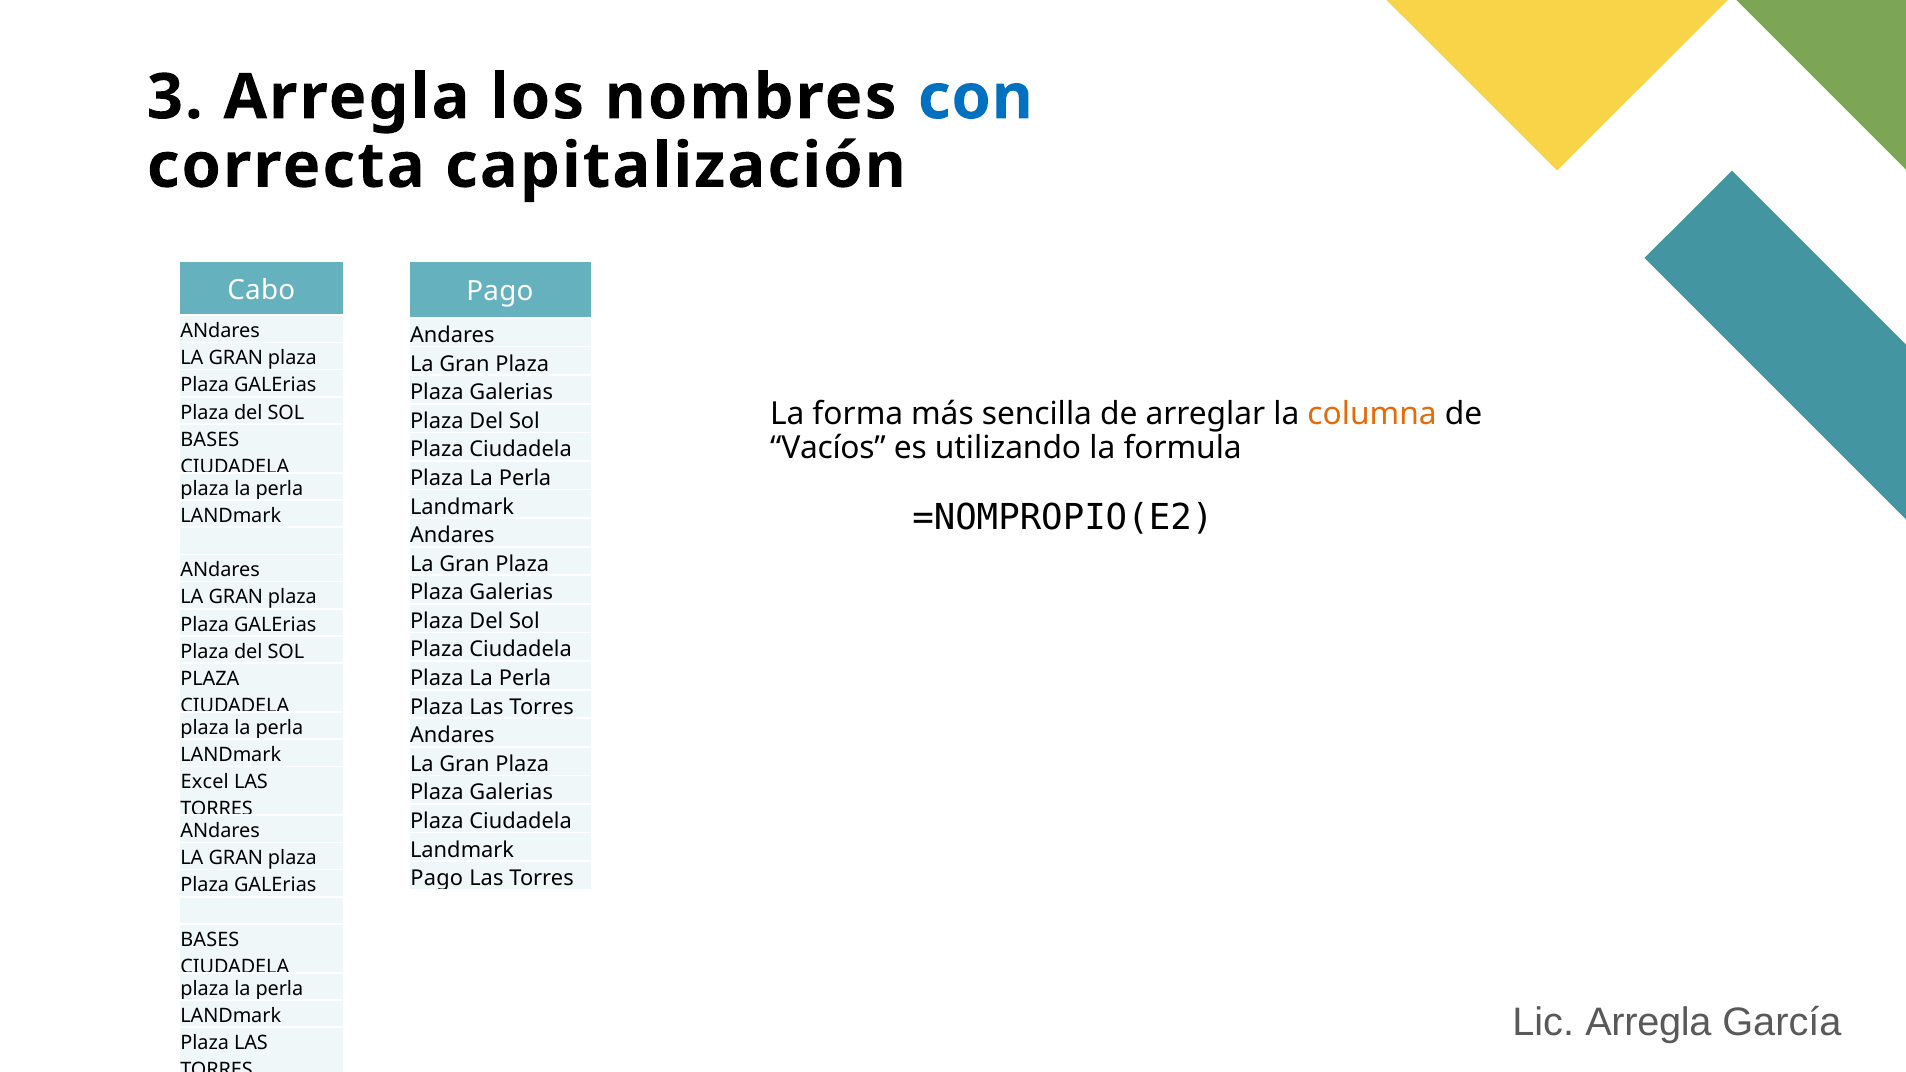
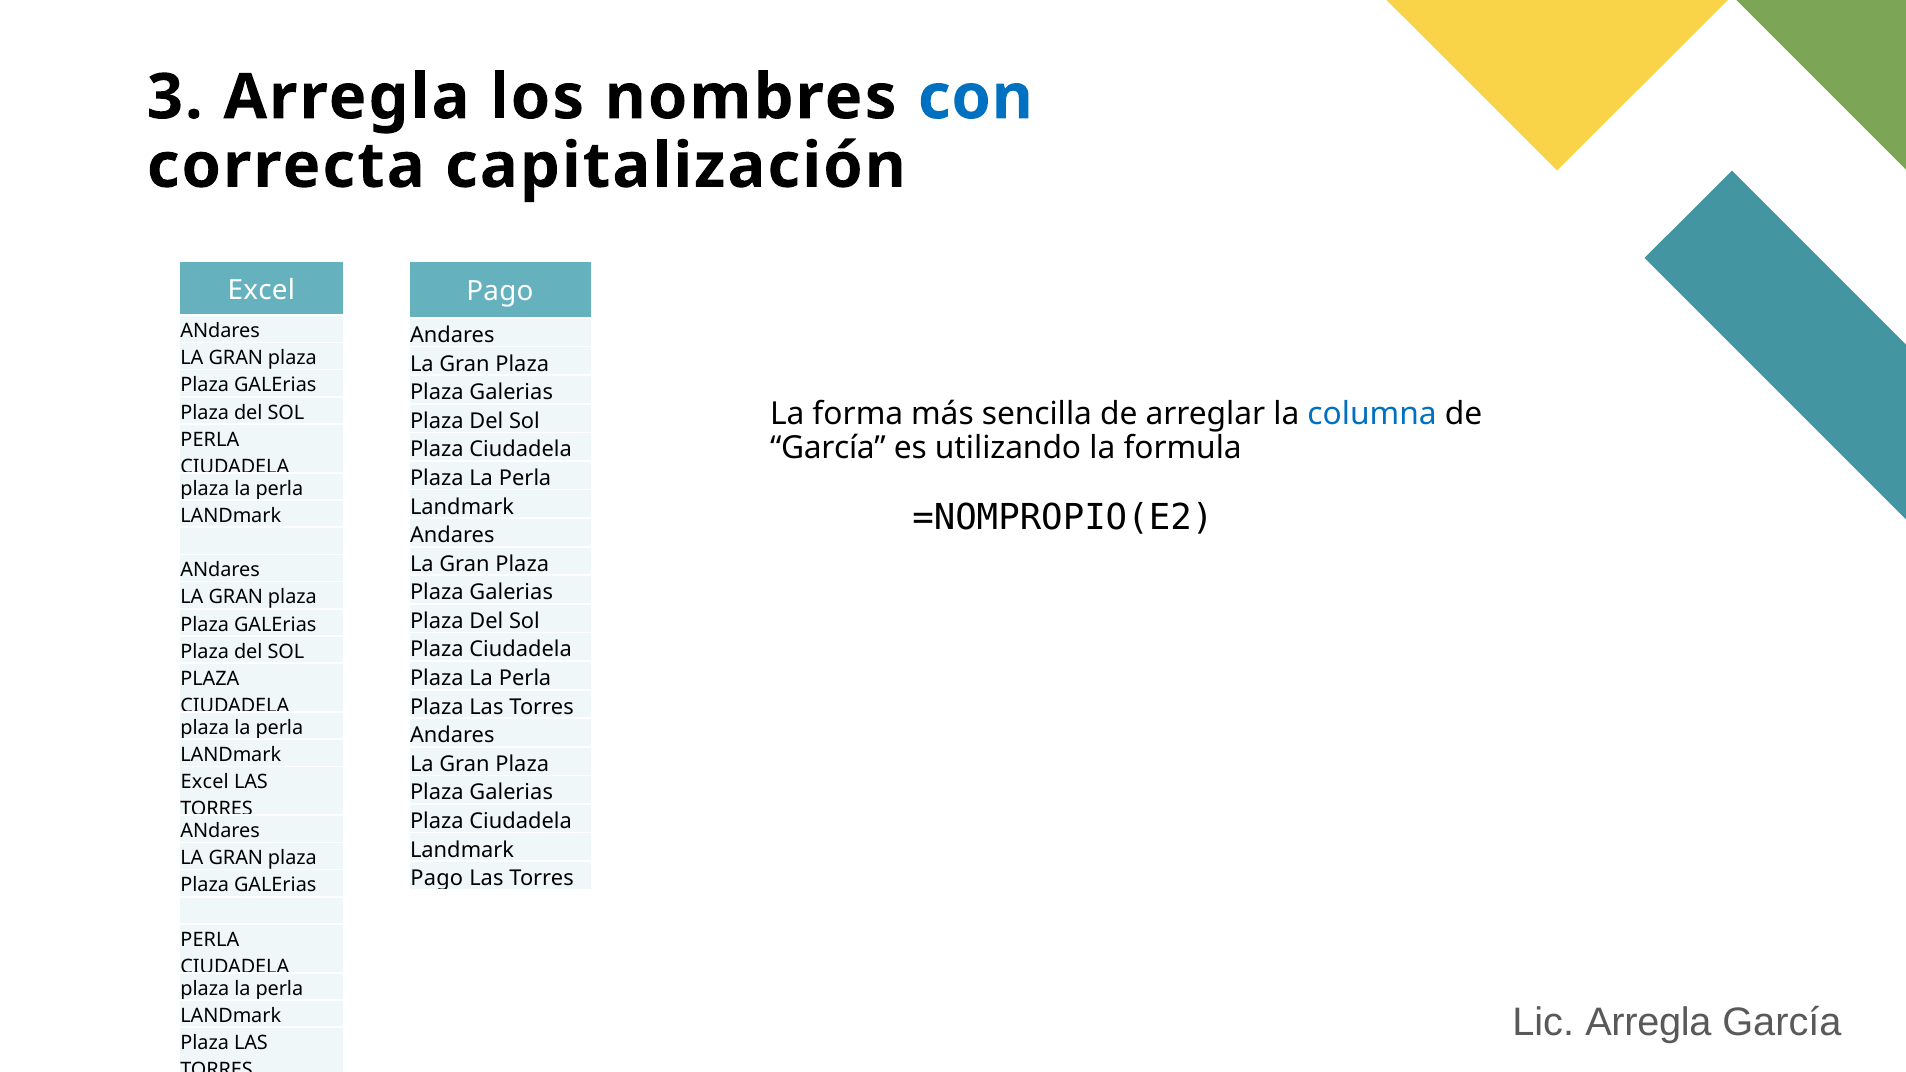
Cabo: Cabo -> Excel (261, 290)
columna colour: orange -> blue (1372, 414)
BASES: BASES -> PERLA (210, 440)
Vacíos: Vacíos -> García (828, 448)
BASES: BASES -> PERLA (210, 940)
